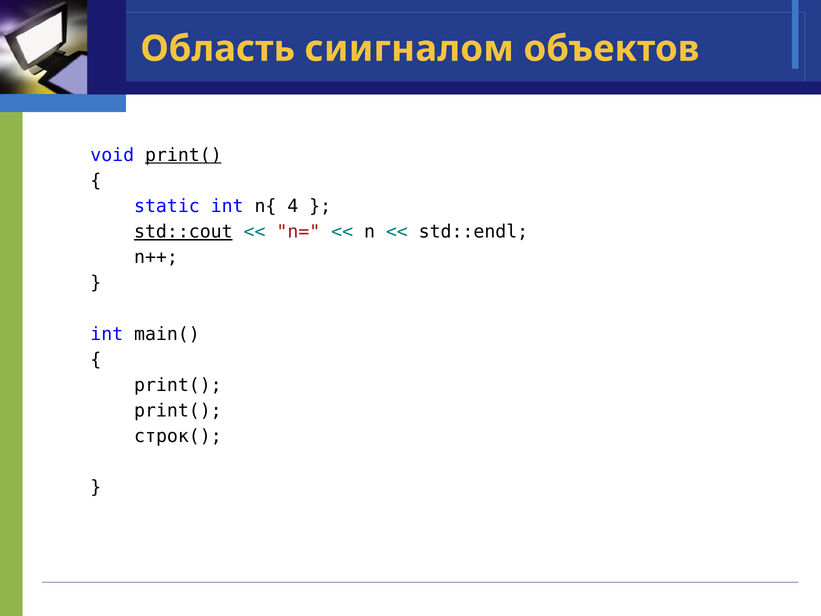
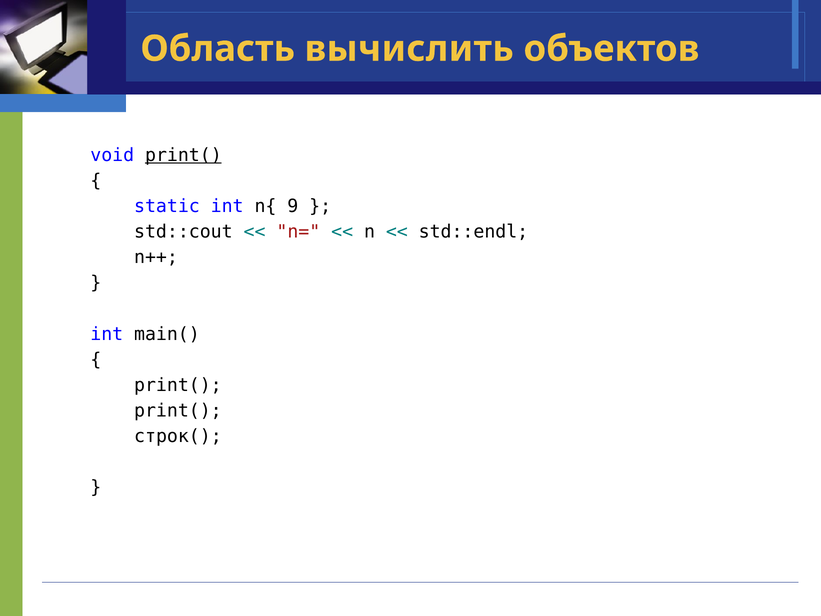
сиигналом: сиигналом -> вычислить (409, 49)
4: 4 -> 9 (293, 206)
std::cout underline: present -> none (183, 232)
